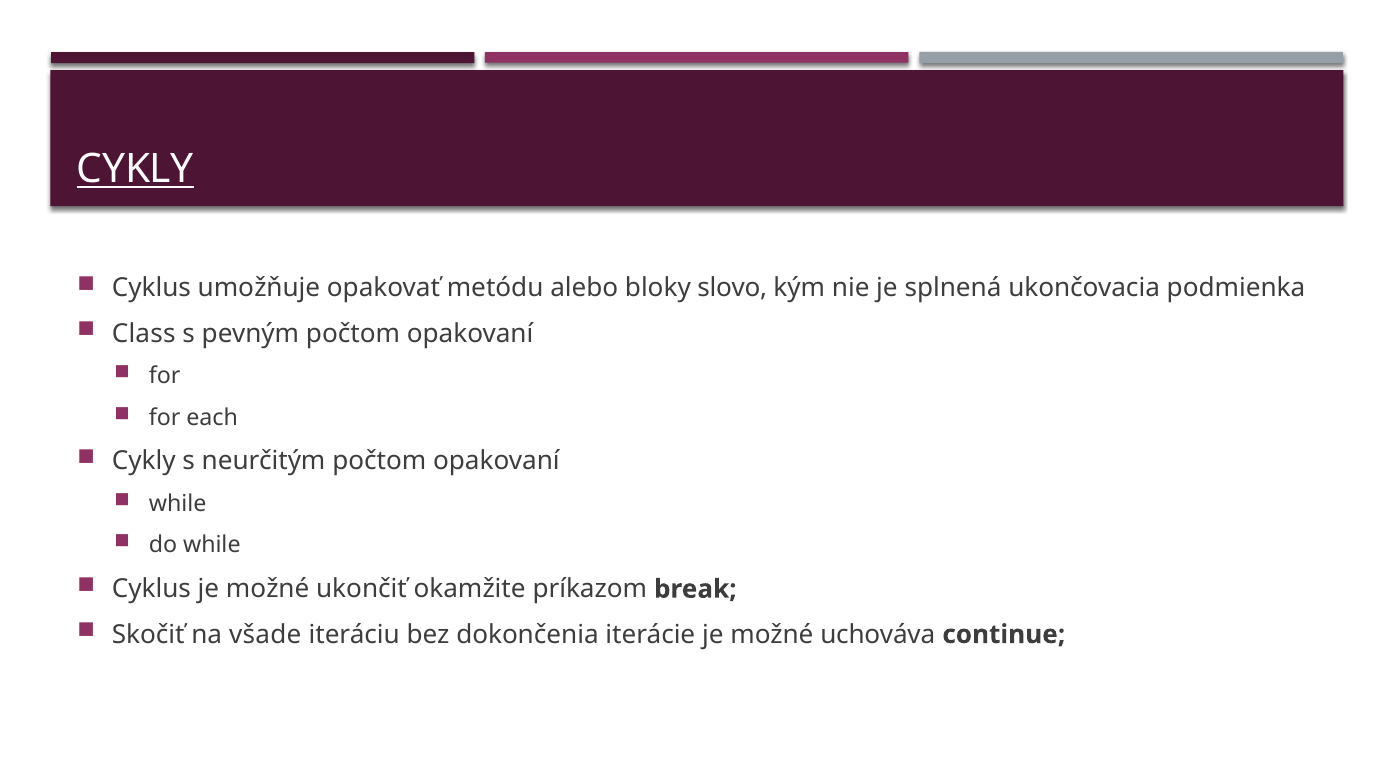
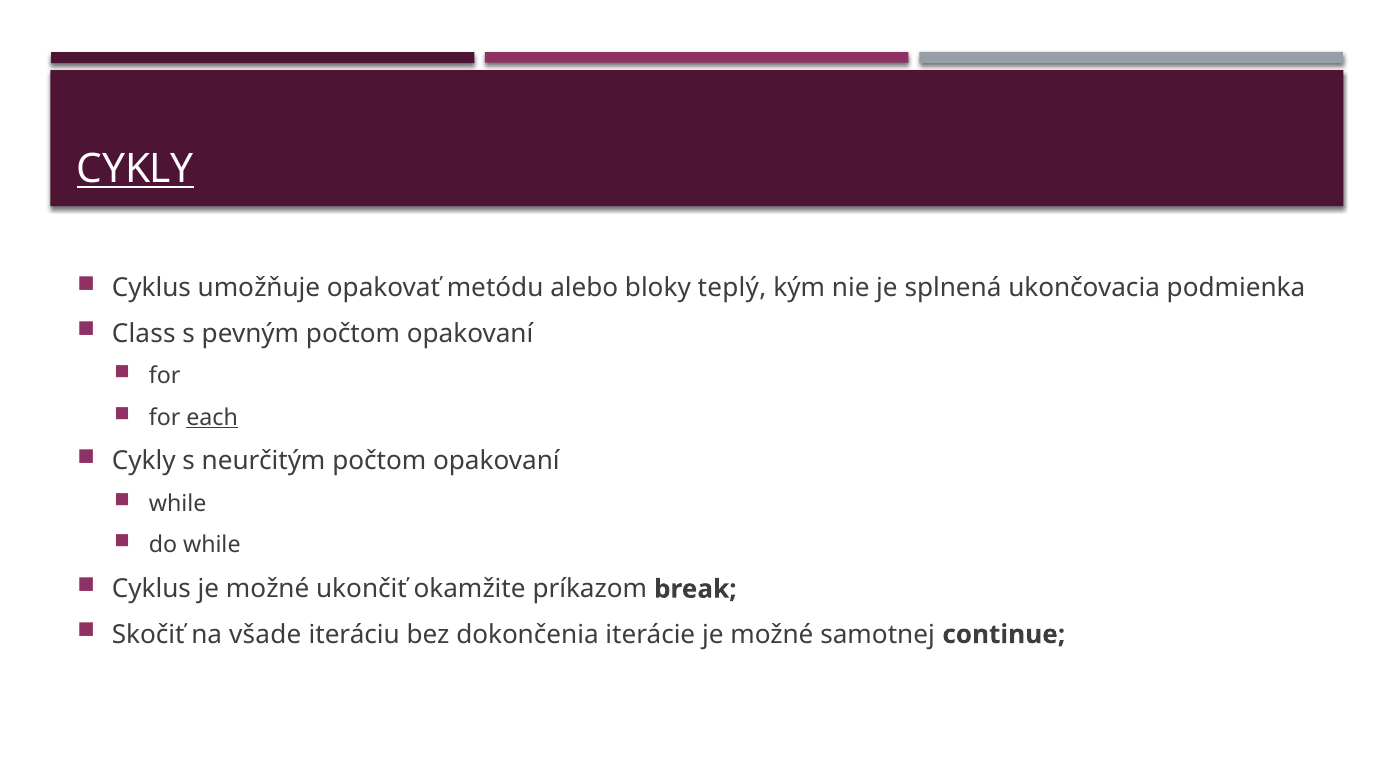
slovo: slovo -> teplý (732, 288)
each underline: none -> present (212, 418)
uchováva: uchováva -> samotnej (878, 635)
